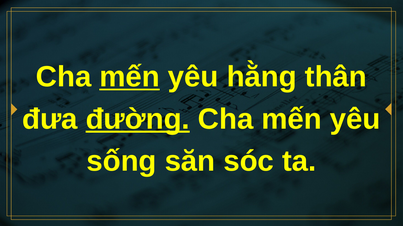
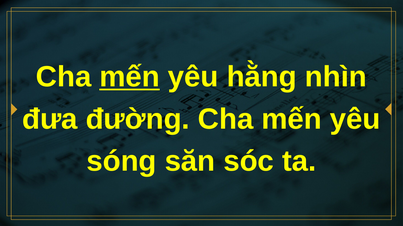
thân: thân -> nhìn (336, 77)
đường underline: present -> none (138, 119)
sống: sống -> sóng (121, 162)
